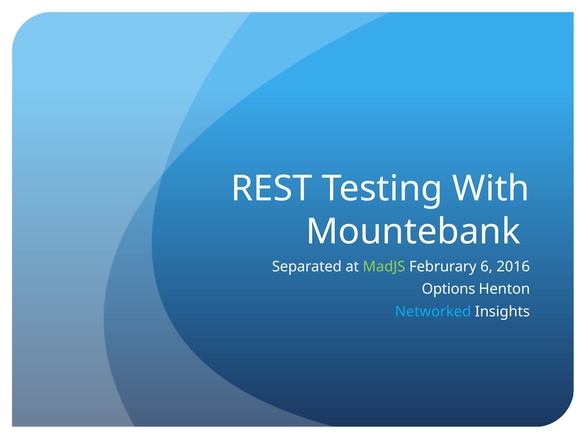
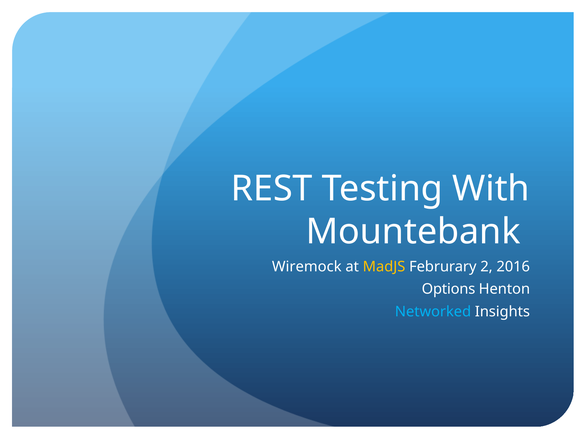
Separated: Separated -> Wiremock (307, 267)
MadJS colour: light green -> yellow (384, 267)
6: 6 -> 2 (487, 267)
